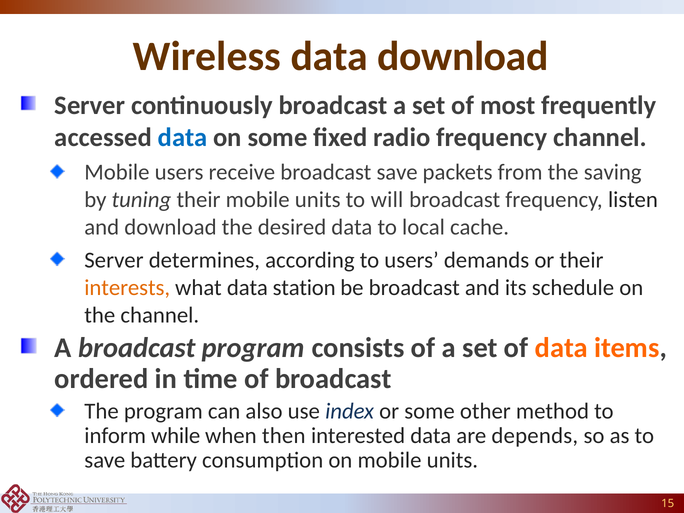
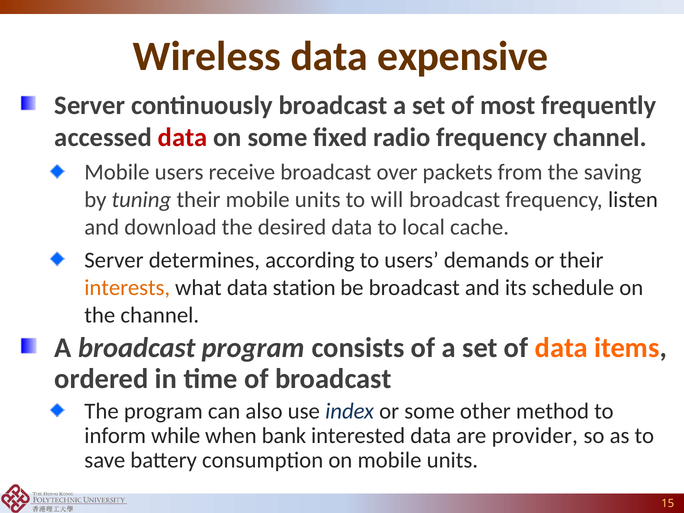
data download: download -> expensive (463, 56)
data colour: blue -> red (183, 137)
broadcast save: save -> over (397, 172)
then: then -> bank (284, 436)
depends: depends -> provider (535, 436)
